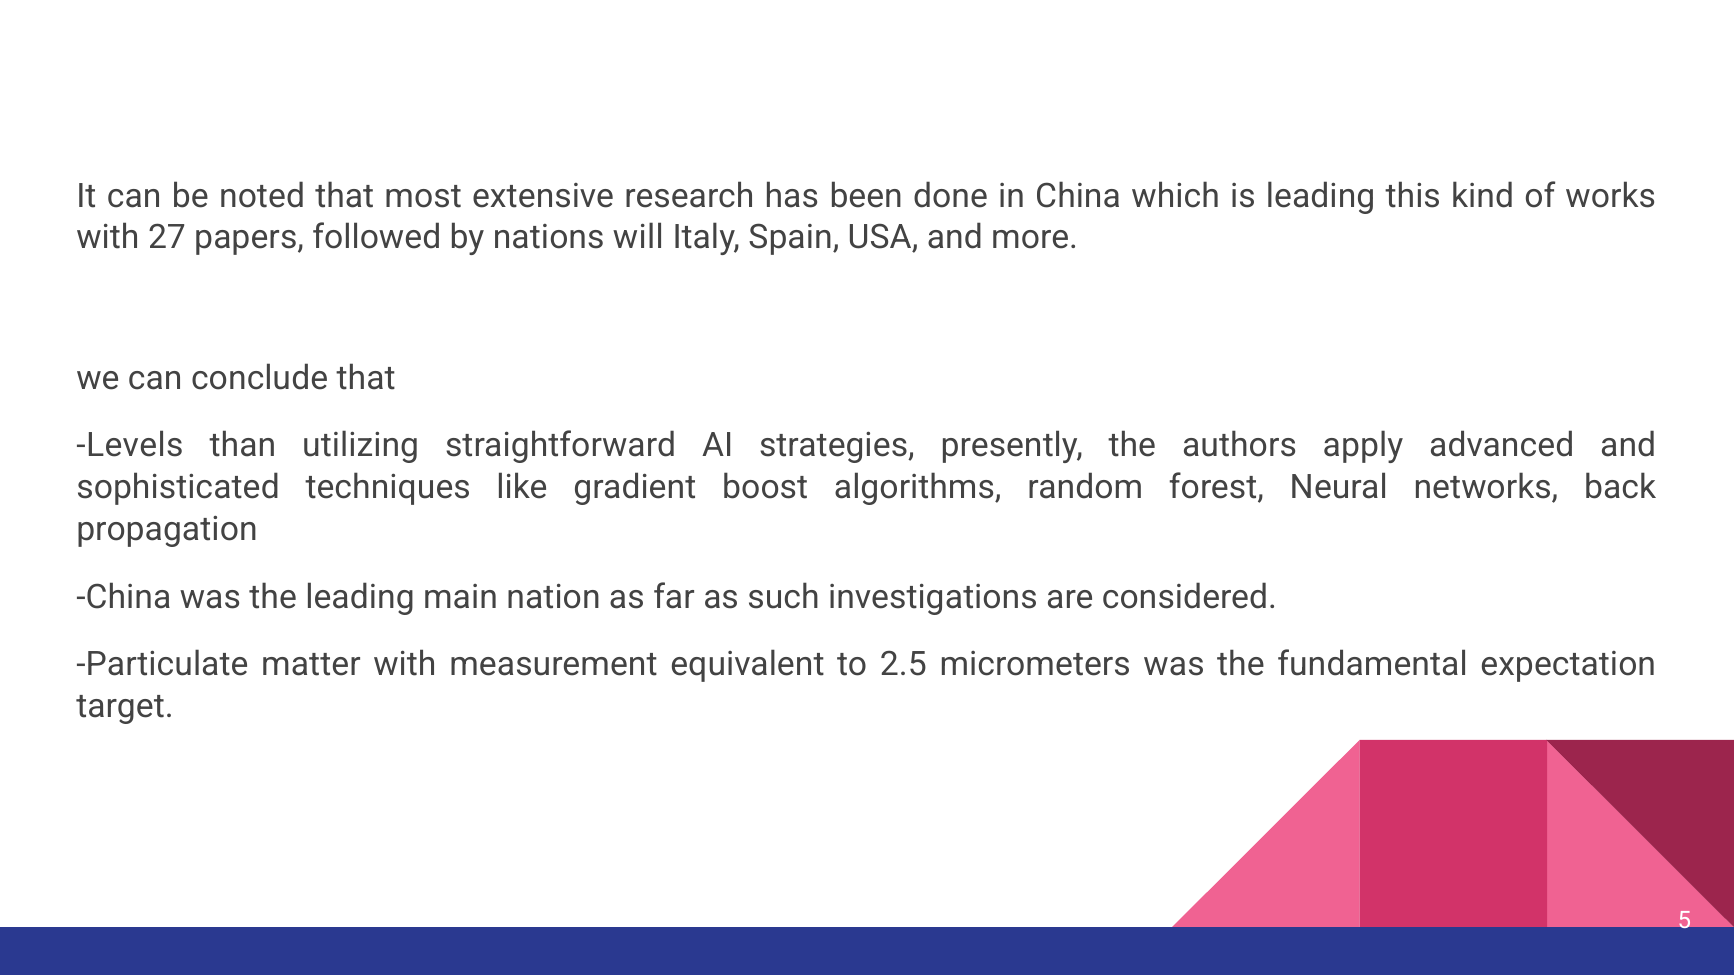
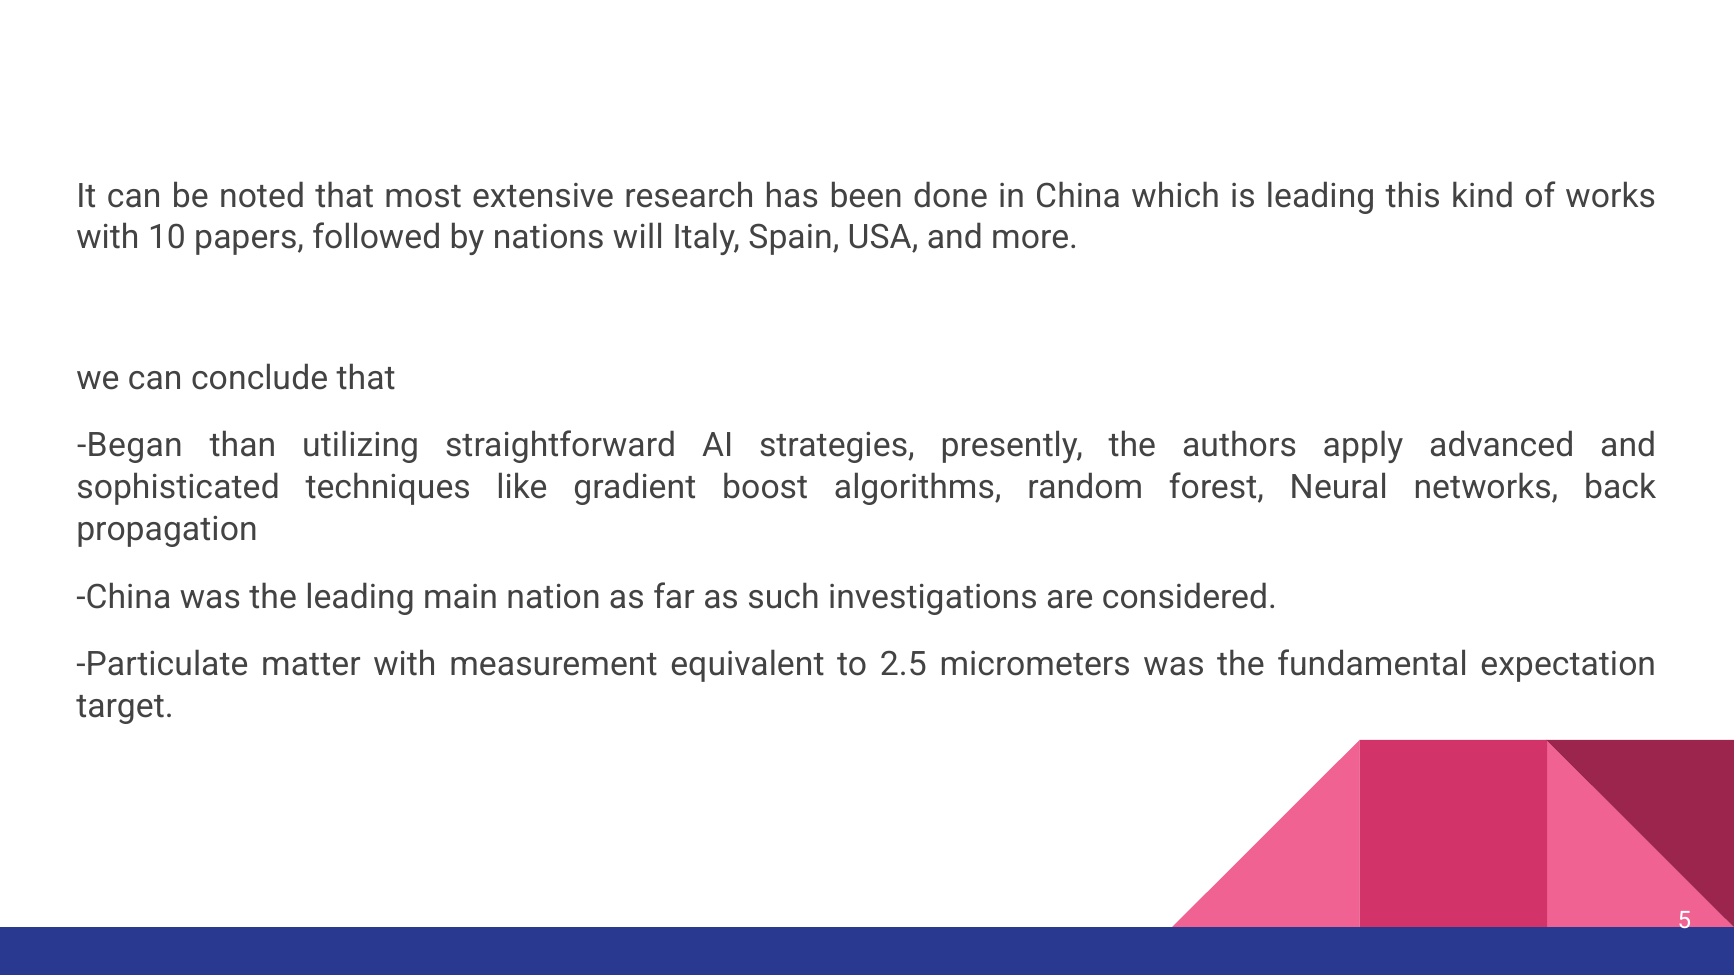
27: 27 -> 10 (167, 238)
Levels: Levels -> Began (130, 446)
